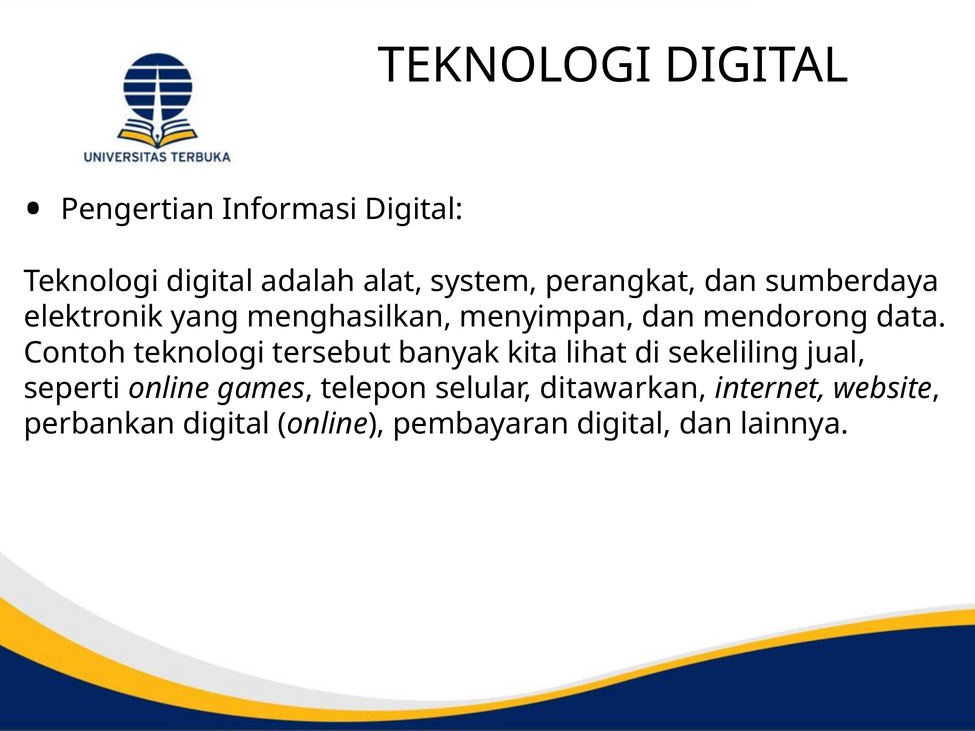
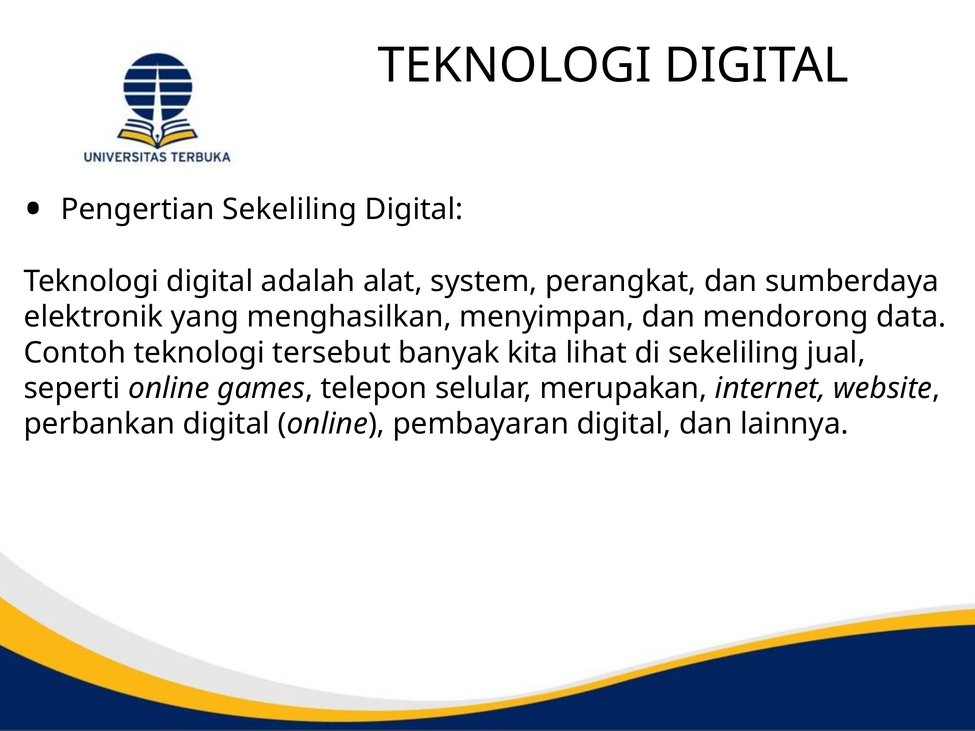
Pengertian Informasi: Informasi -> Sekeliling (290, 209)
ditawarkan: ditawarkan -> merupakan (623, 389)
